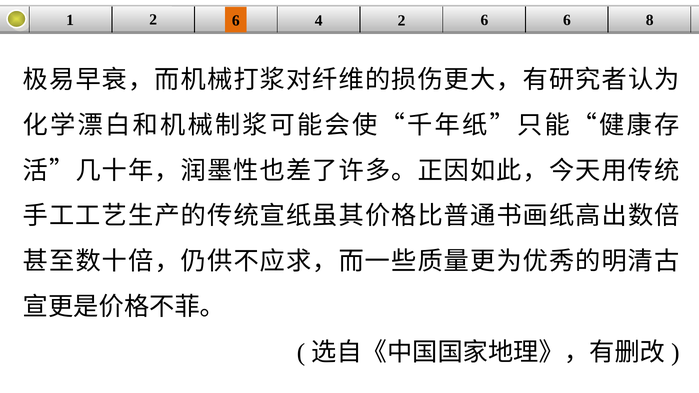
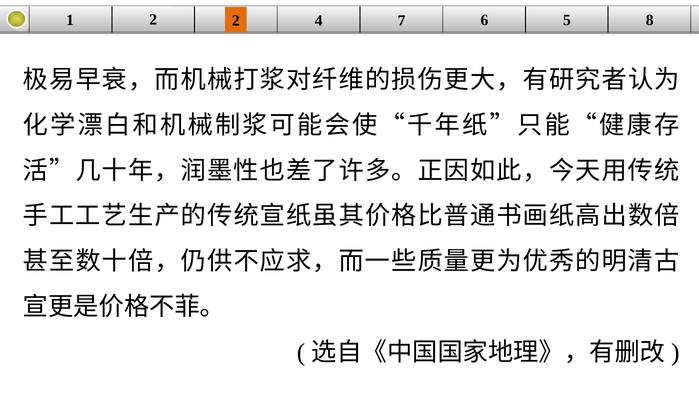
1 2 6: 6 -> 2 (236, 21)
4 2: 2 -> 7 (402, 20)
6 6: 6 -> 5 (567, 20)
